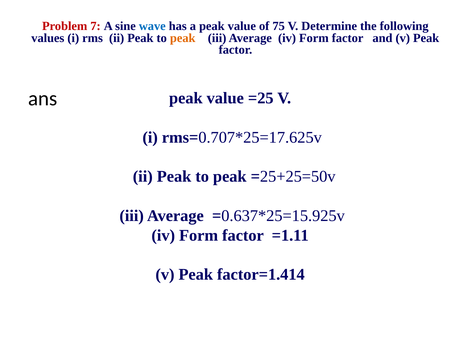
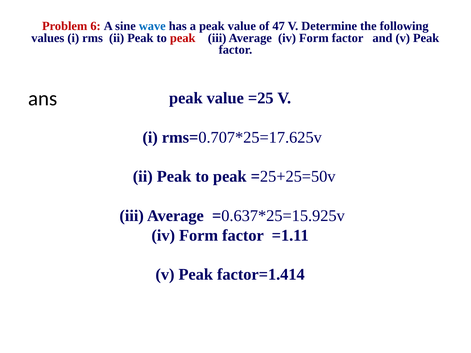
7: 7 -> 6 (96, 26)
75: 75 -> 47 (279, 26)
peak colour: orange -> red (183, 38)
